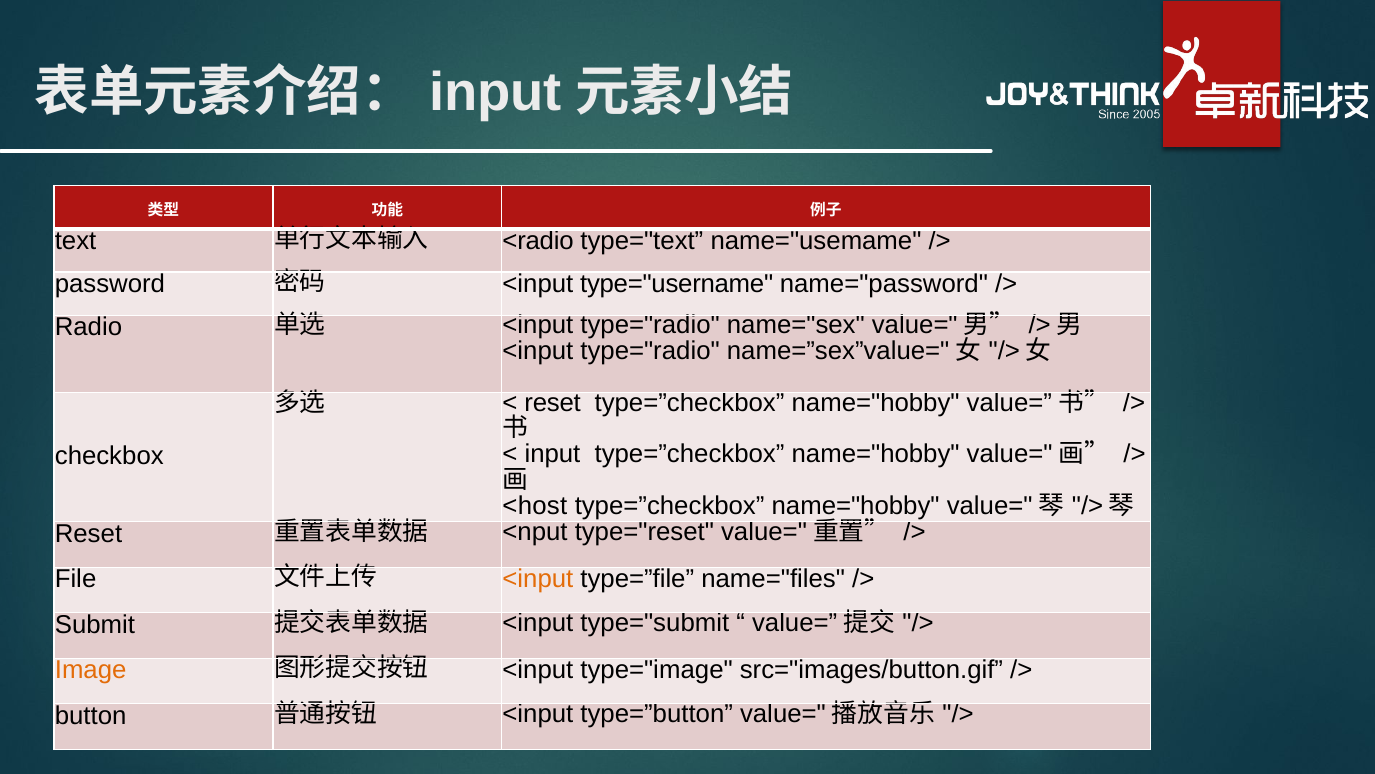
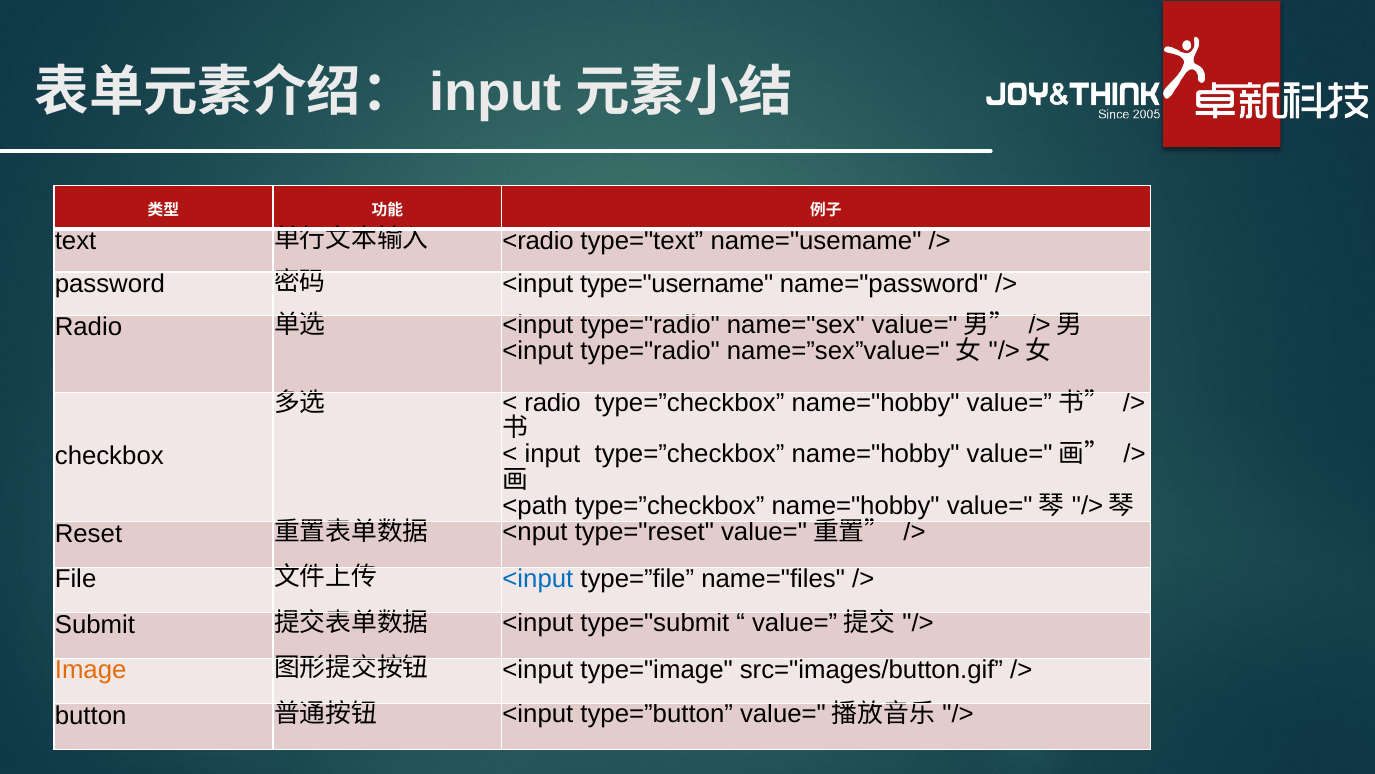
reset: reset -> radio (553, 402)
<host: <host -> <path (535, 506)
<input colour: orange -> blue (538, 579)
